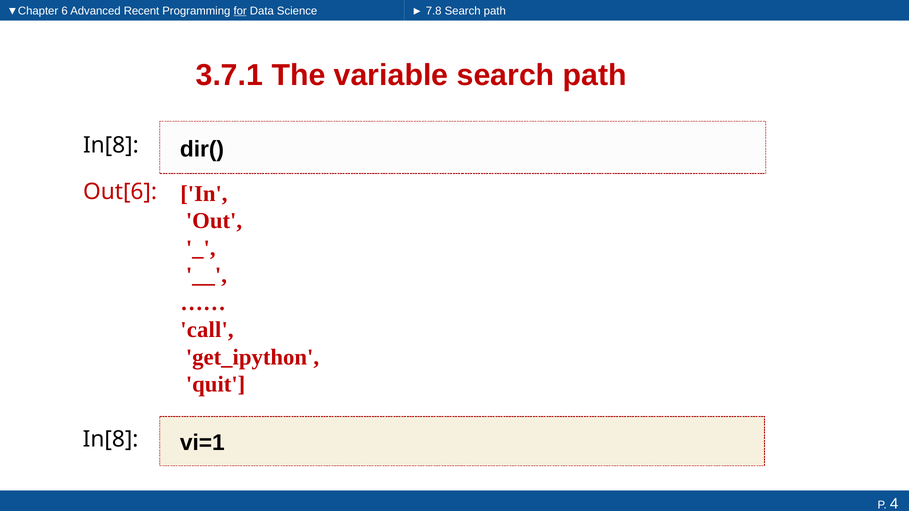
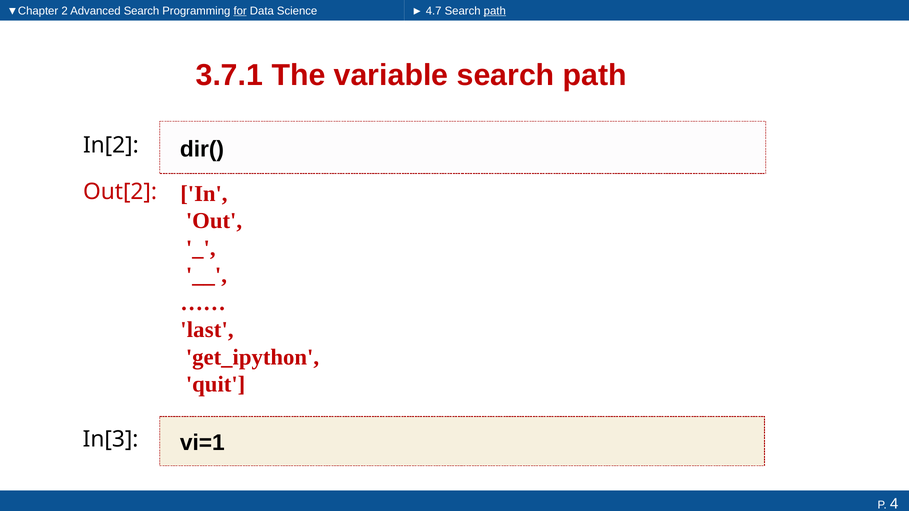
6: 6 -> 2 (65, 11)
Advanced Recent: Recent -> Search (141, 11)
7.8: 7.8 -> 4.7 (434, 11)
path underline: none -> present (495, 11)
In[8: In[8 -> In[2 (111, 145)
Out[6: Out[6 -> Out[2 (120, 192)
call: call -> last (207, 330)
In[8: In[8 -> In[3 (111, 440)
